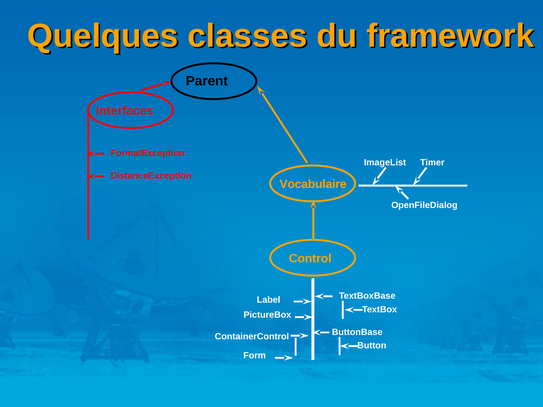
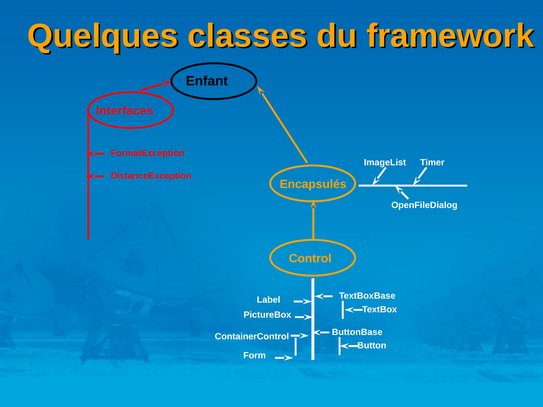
Parent: Parent -> Enfant (207, 81)
Vocabulaire: Vocabulaire -> Encapsulés (313, 184)
